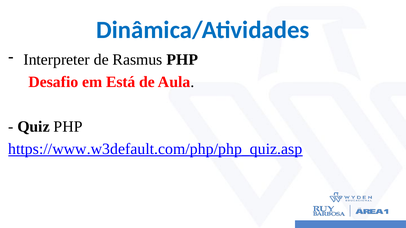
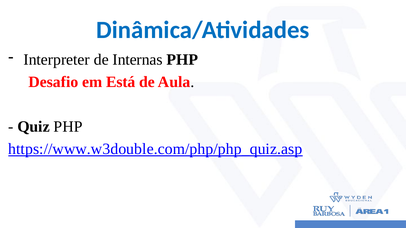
Rasmus: Rasmus -> Internas (138, 60)
https://www.w3default.com/php/php_quiz.asp: https://www.w3default.com/php/php_quiz.asp -> https://www.w3double.com/php/php_quiz.asp (155, 149)
